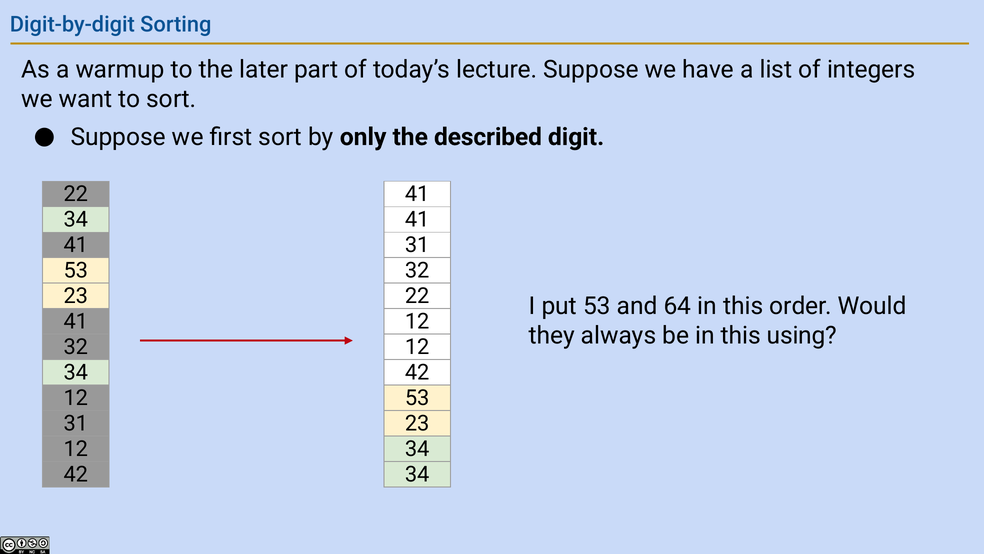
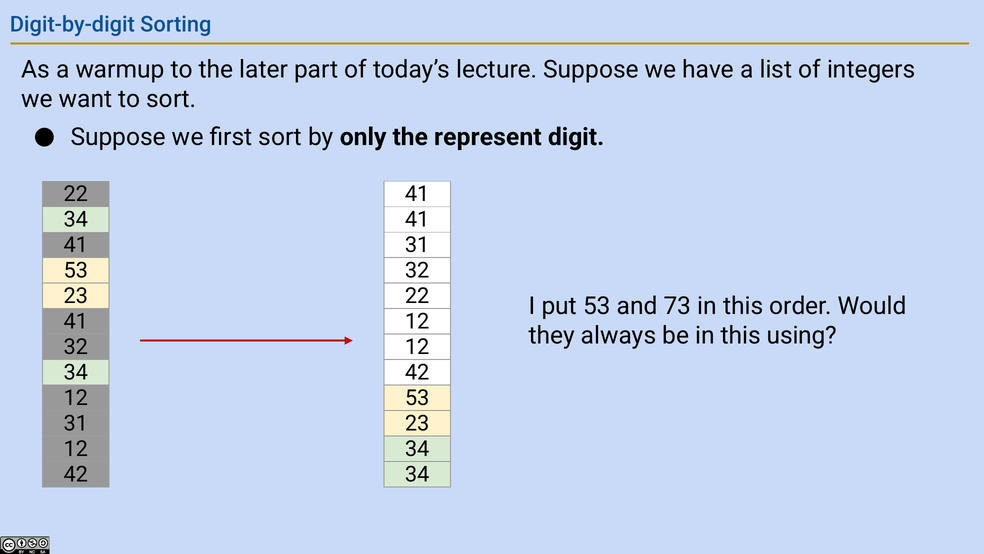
described: described -> represent (488, 137)
64: 64 -> 73 (677, 306)
